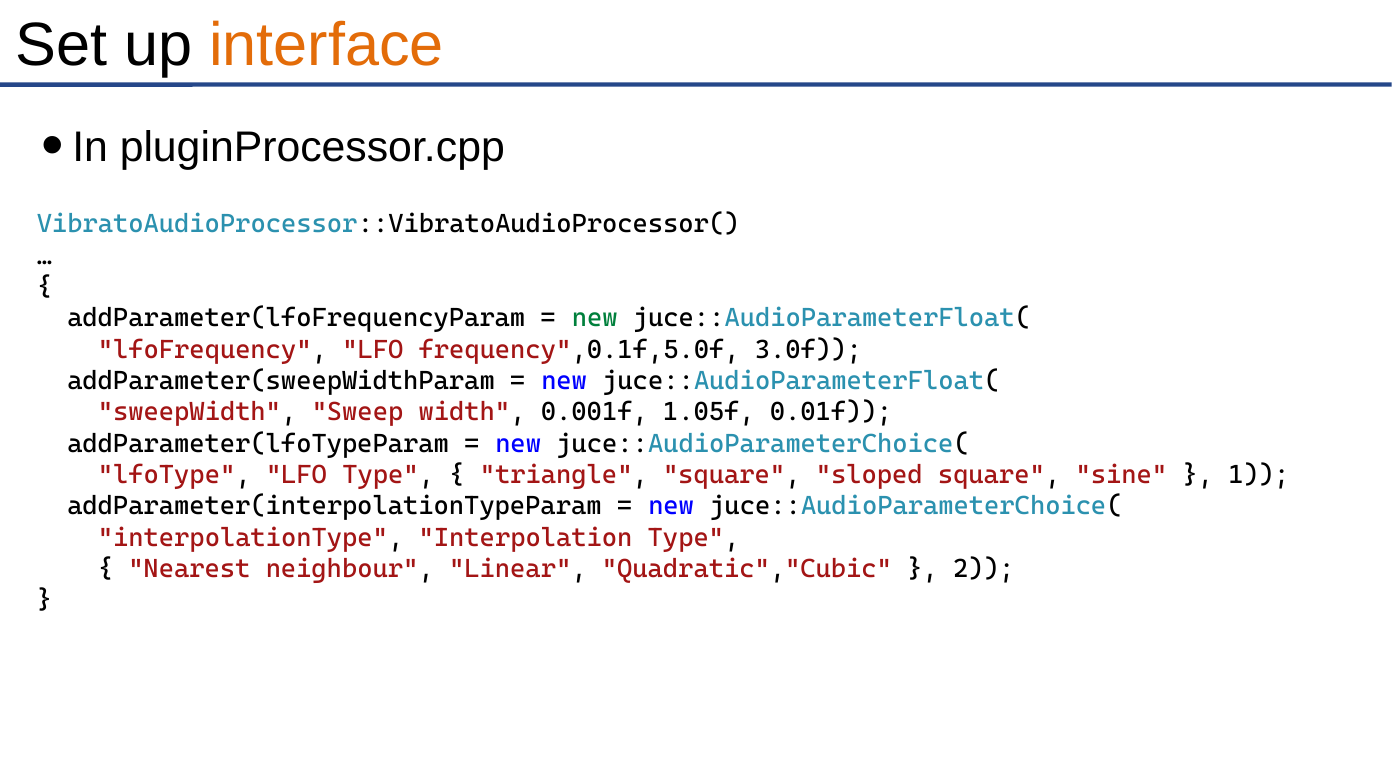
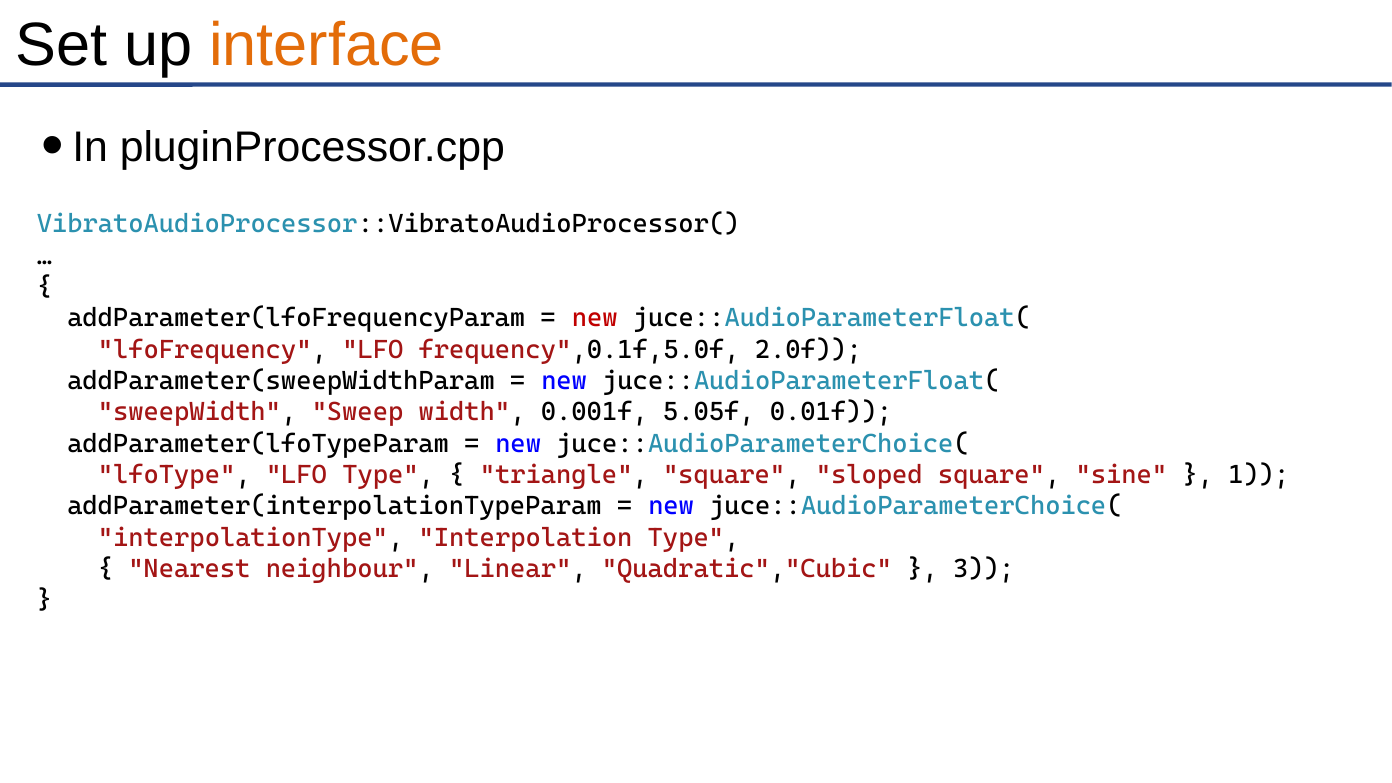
new colour: green -> red (595, 318)
3.0f: 3.0f -> 2.0f (808, 350)
1.05f: 1.05f -> 5.05f (709, 412)
2: 2 -> 3 (984, 569)
